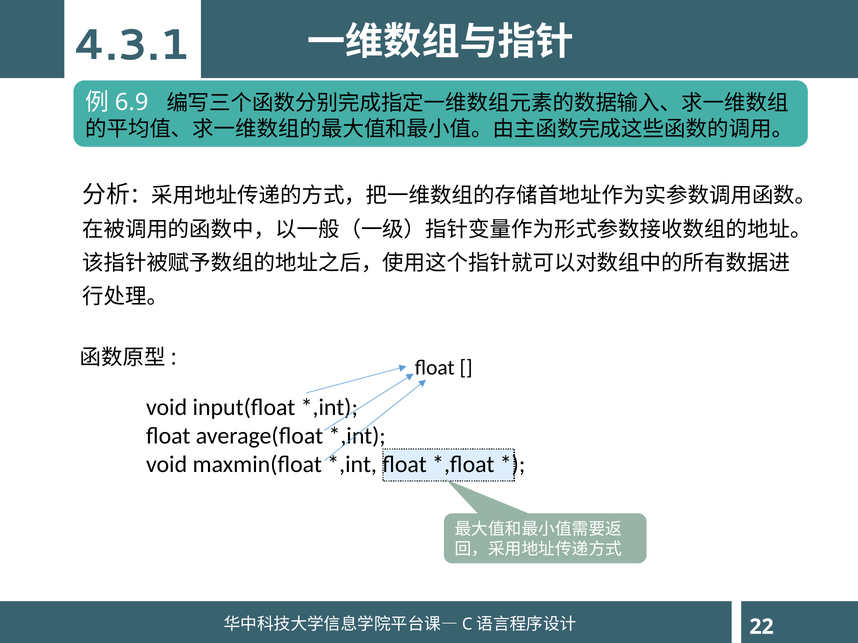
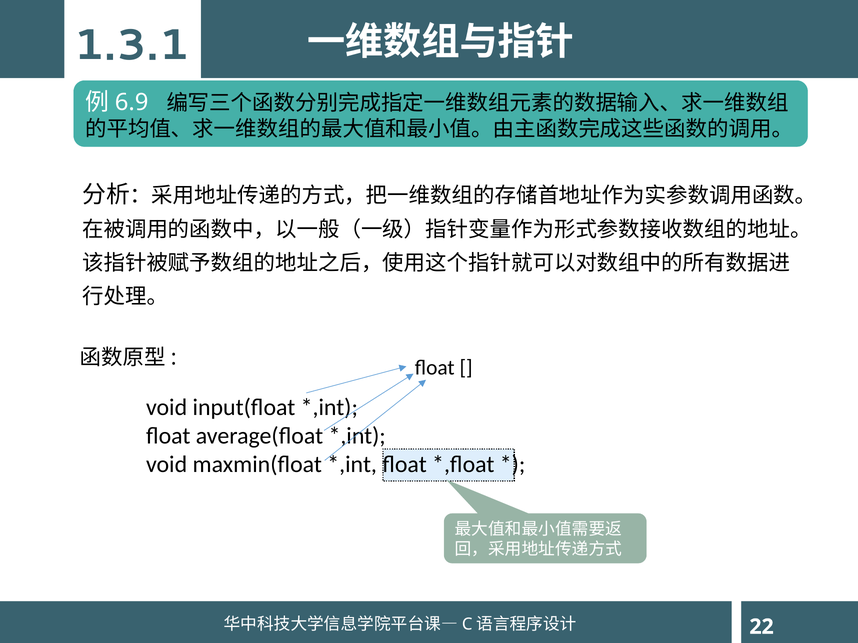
4.3.1: 4.3.1 -> 1.3.1 (132, 45)
